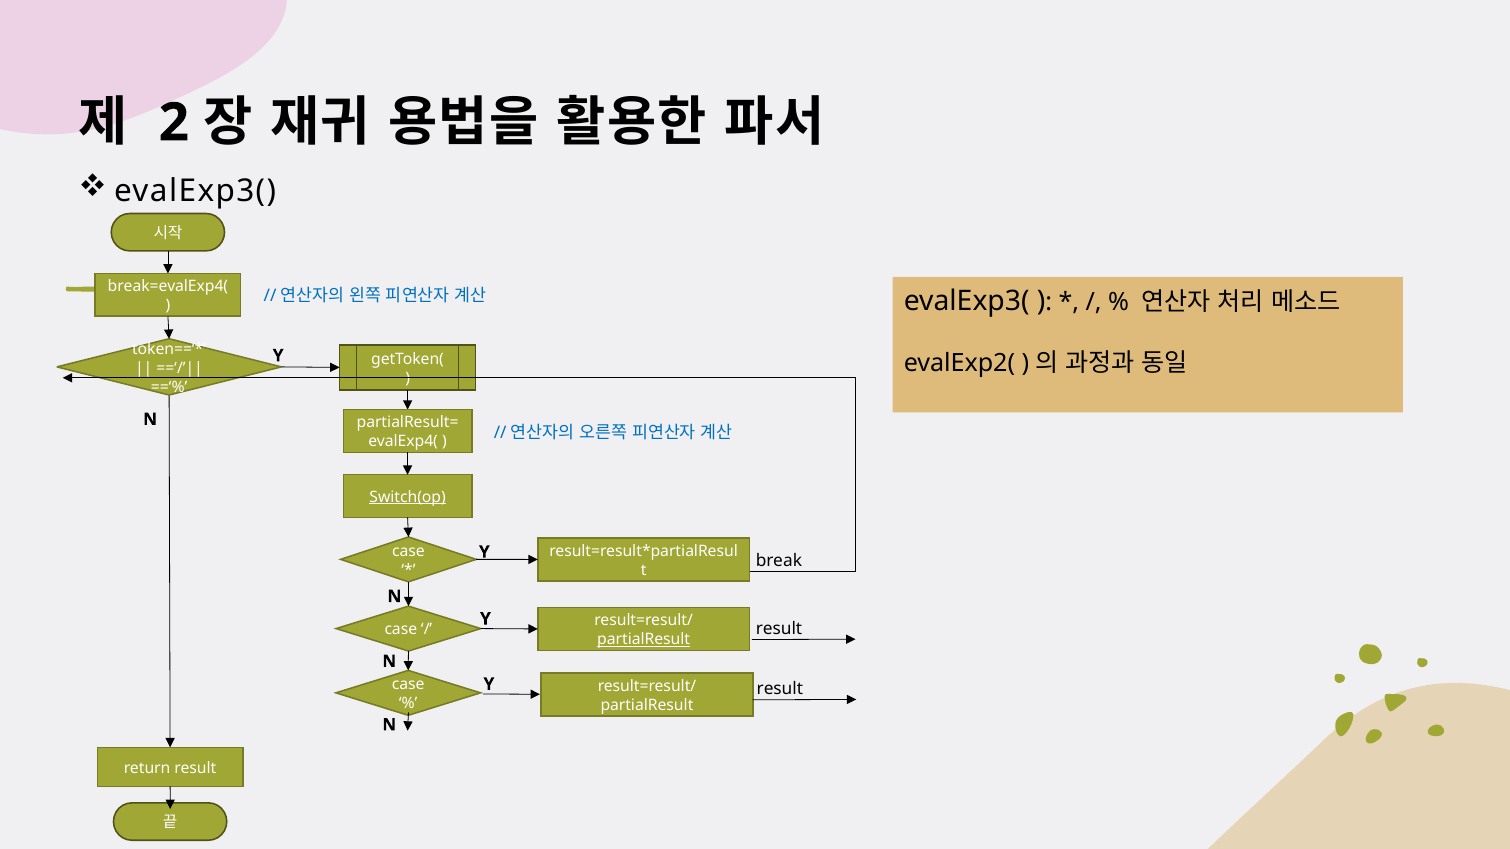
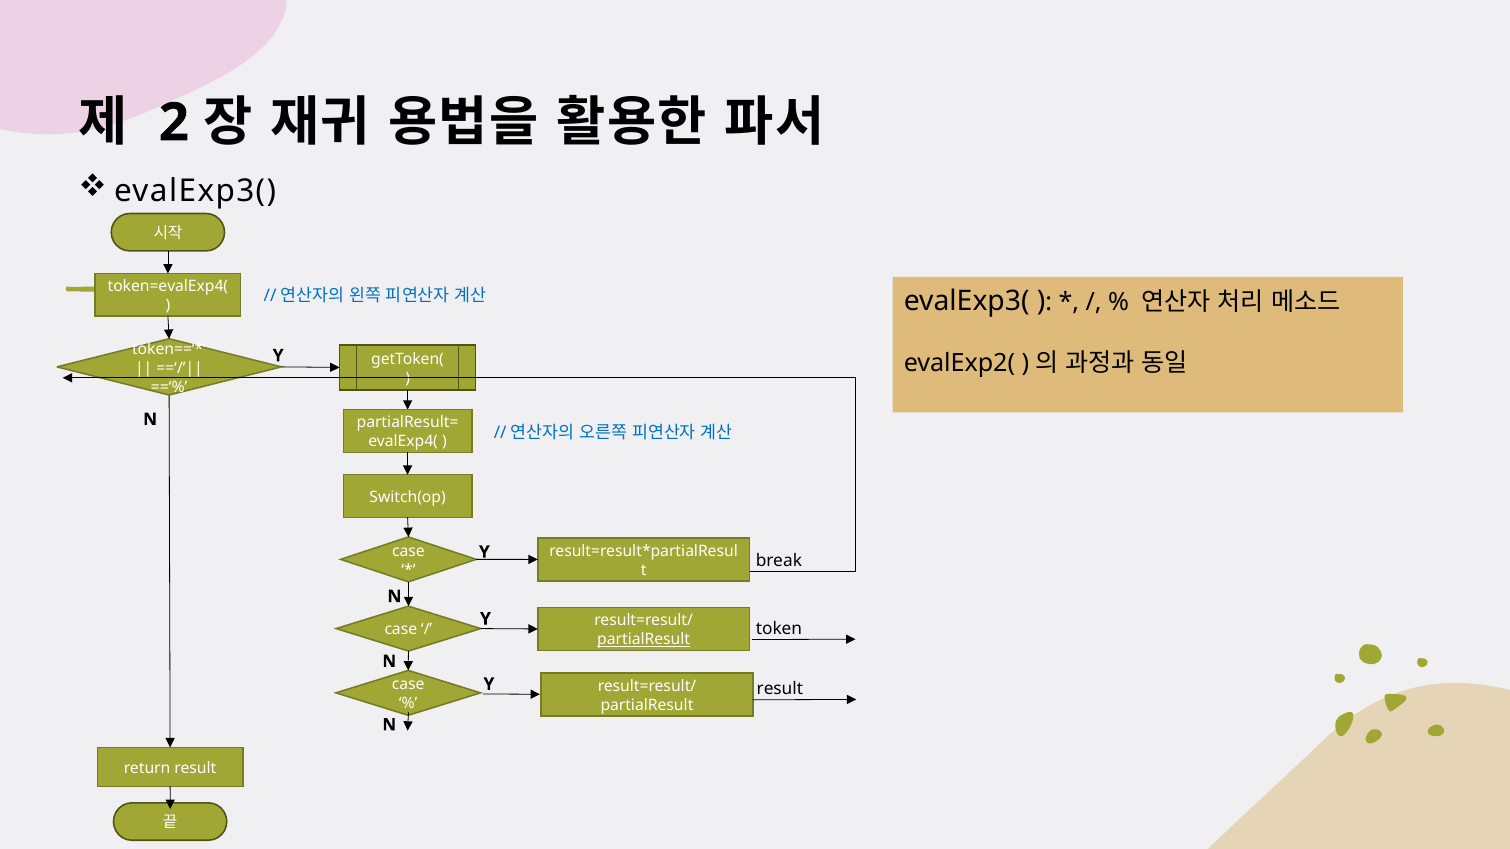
break=evalExp4(: break=evalExp4( -> token=evalExp4( (168, 287)
Switch(op underline: present -> none (408, 497)
result: result -> token (779, 630)
